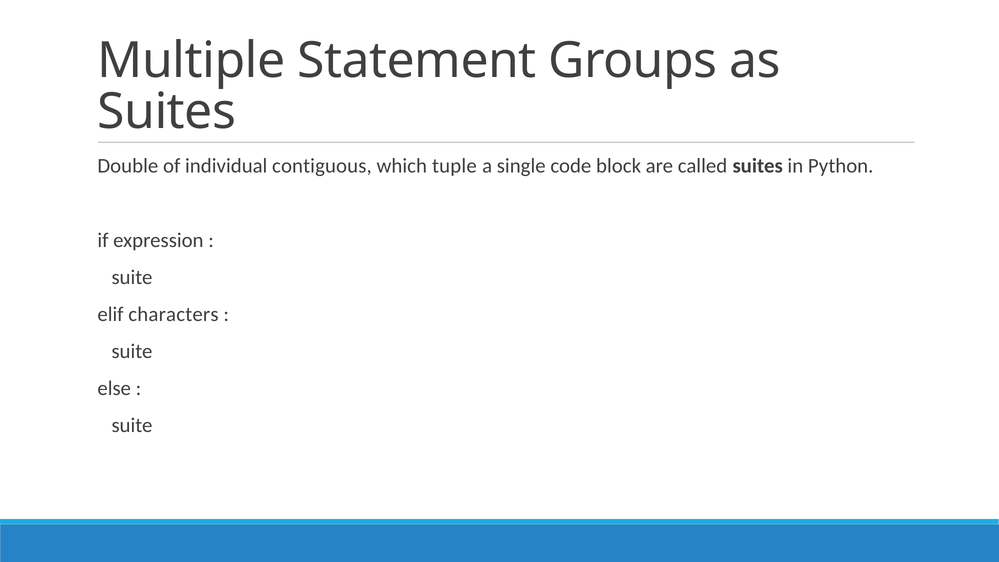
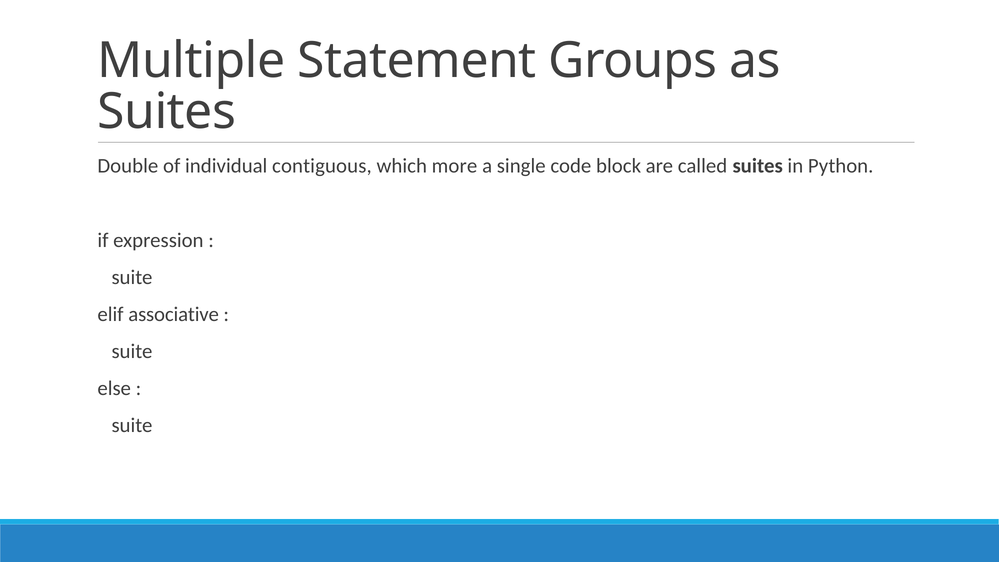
tuple: tuple -> more (454, 166)
characters: characters -> associative (174, 314)
